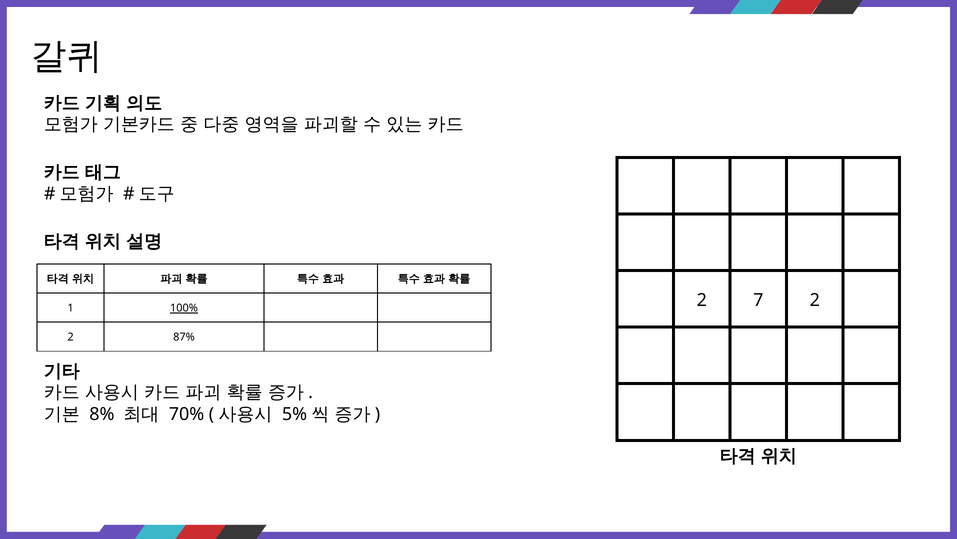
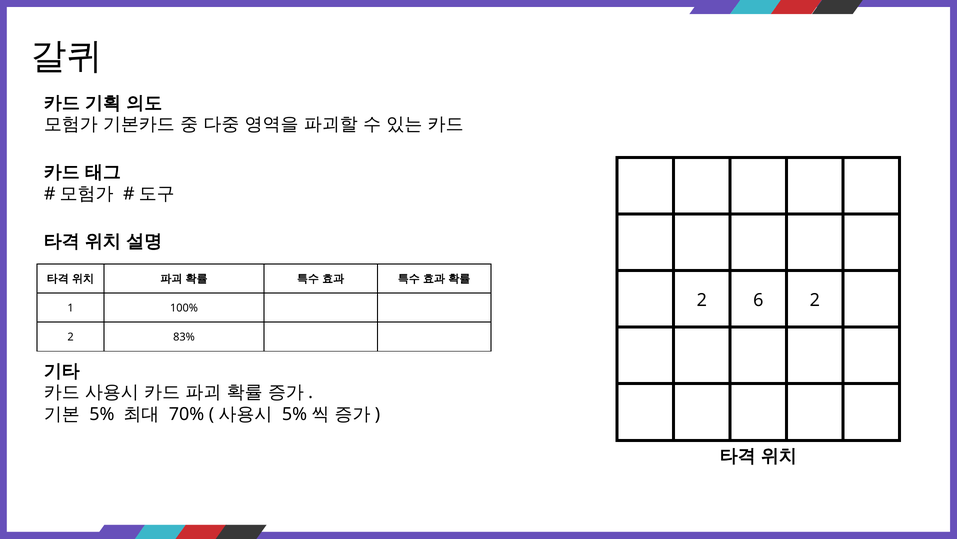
7: 7 -> 6 (758, 300)
100% underline: present -> none (184, 308)
87%: 87% -> 83% (184, 337)
8%: 8% -> 5% (102, 414)
